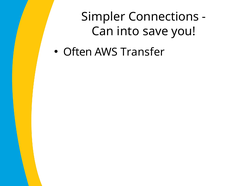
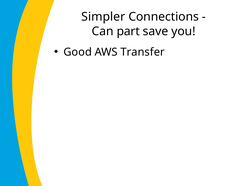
into: into -> part (128, 31)
Often: Often -> Good (78, 52)
